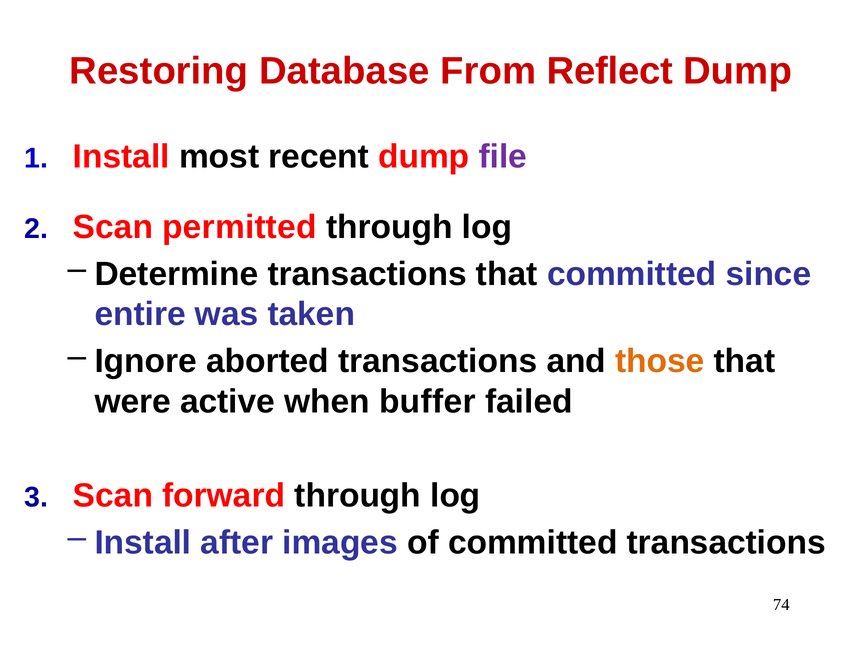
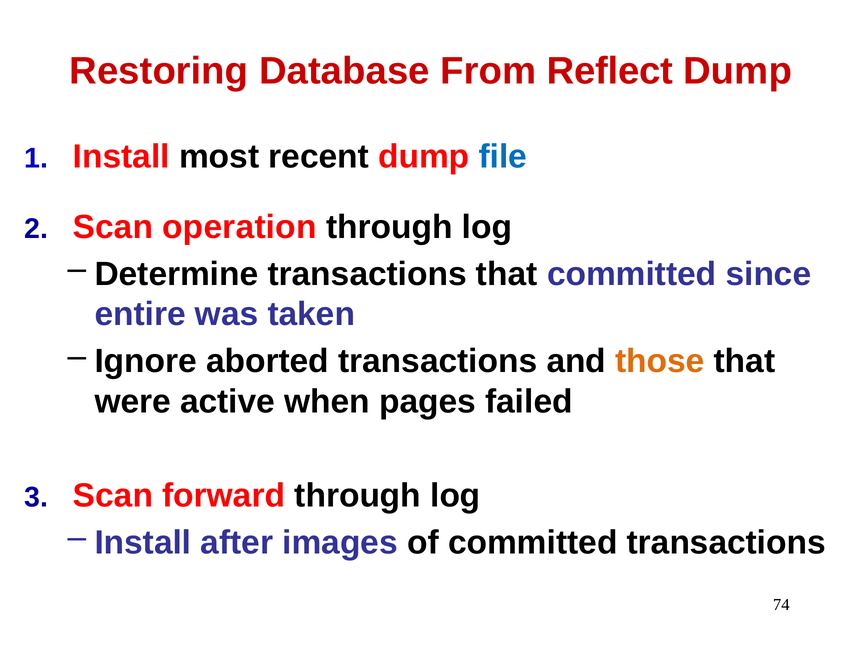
file colour: purple -> blue (503, 157)
permitted: permitted -> operation (239, 227)
buffer: buffer -> pages (428, 402)
